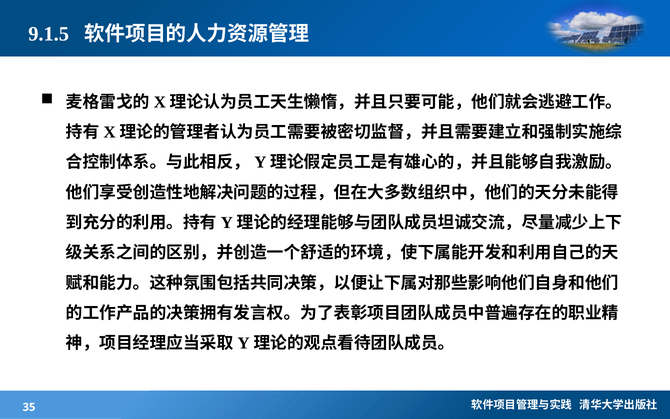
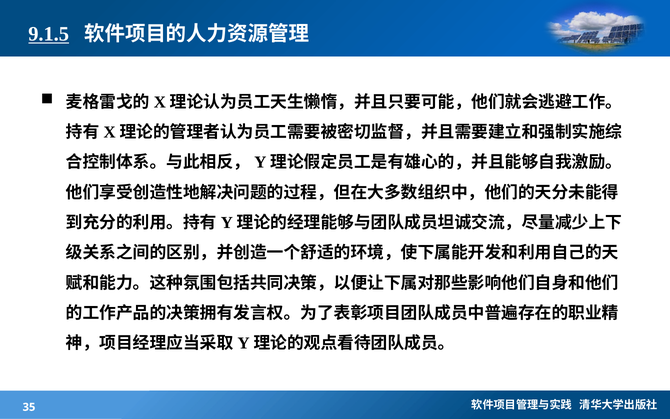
9.1.5 underline: none -> present (49, 34)
